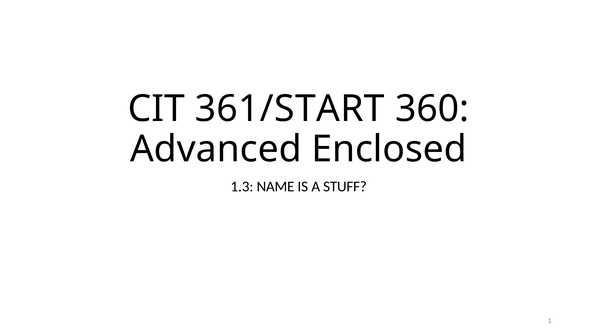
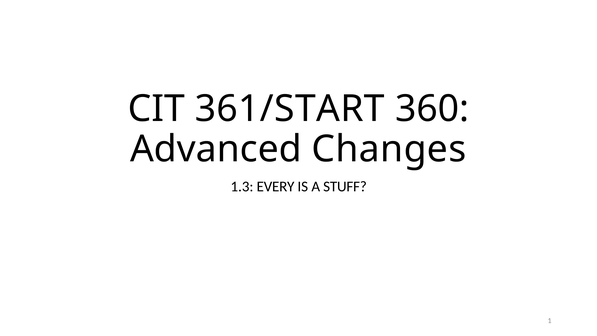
Enclosed: Enclosed -> Changes (389, 149)
NAME: NAME -> EVERY (276, 187)
